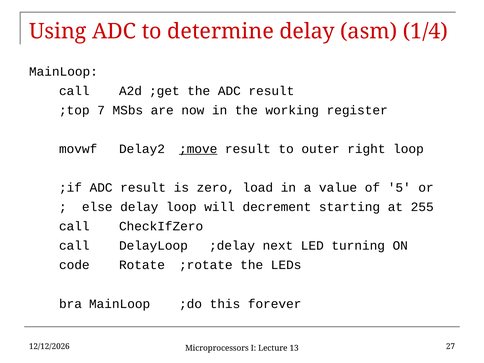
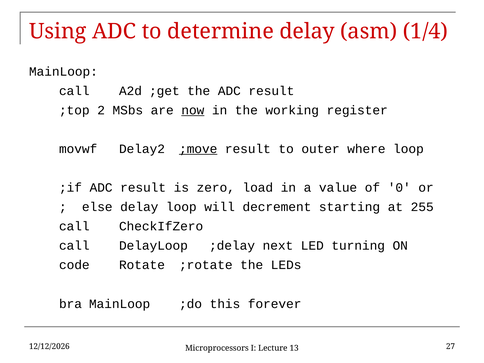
7: 7 -> 2 (101, 110)
now underline: none -> present (193, 110)
right: right -> where (366, 149)
5: 5 -> 0 (399, 188)
